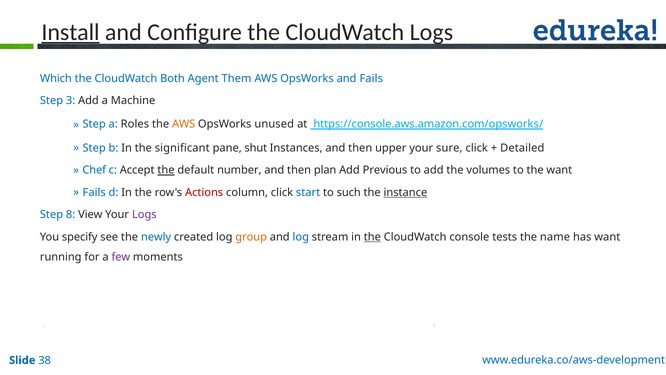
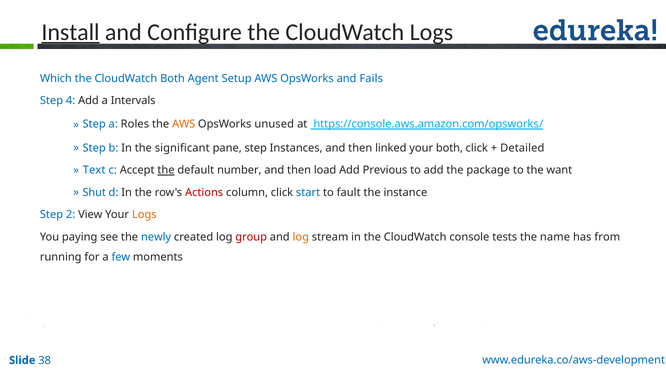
Them: Them -> Setup (237, 79)
3: 3 -> 4 (71, 101)
Machine: Machine -> Intervals (133, 101)
pane shut: shut -> step (256, 148)
upper: upper -> linked (391, 148)
your sure: sure -> both (449, 148)
Chef: Chef -> Text (94, 170)
plan: plan -> load (325, 170)
volumes: volumes -> package (488, 170)
Fails: Fails -> Shut (94, 192)
such: such -> fault (349, 192)
instance underline: present -> none (405, 192)
8: 8 -> 2 (71, 214)
Logs colour: purple -> orange (144, 214)
specify: specify -> paying (80, 237)
group colour: orange -> red (251, 237)
log colour: blue -> orange (301, 237)
the underline: present -> none (372, 237)
has want: want -> from (607, 237)
few colour: purple -> blue (121, 257)
